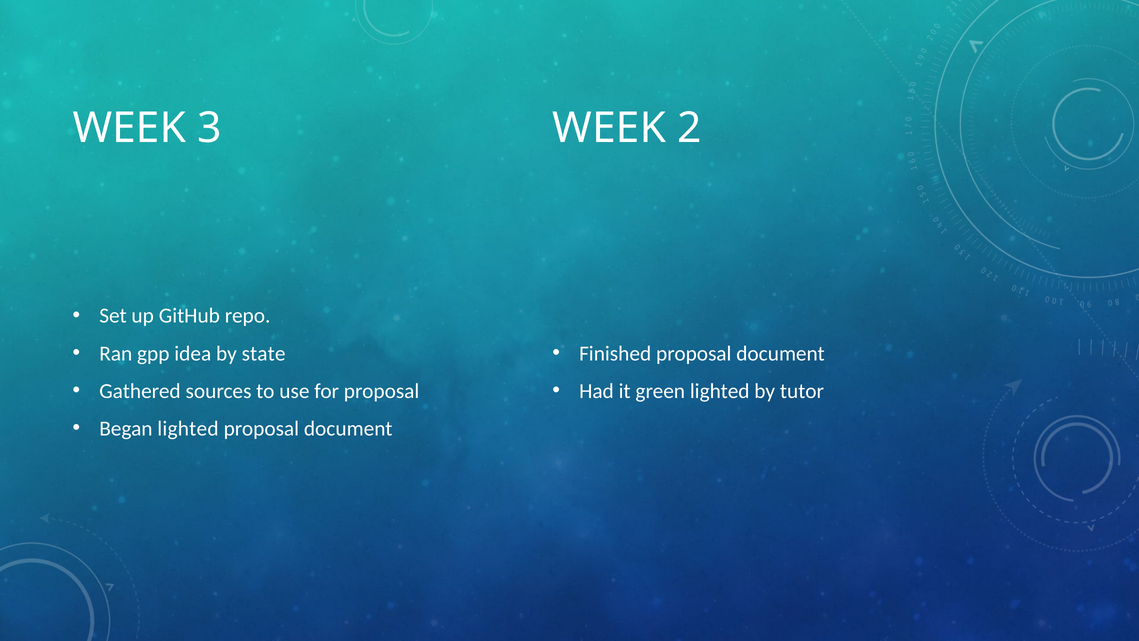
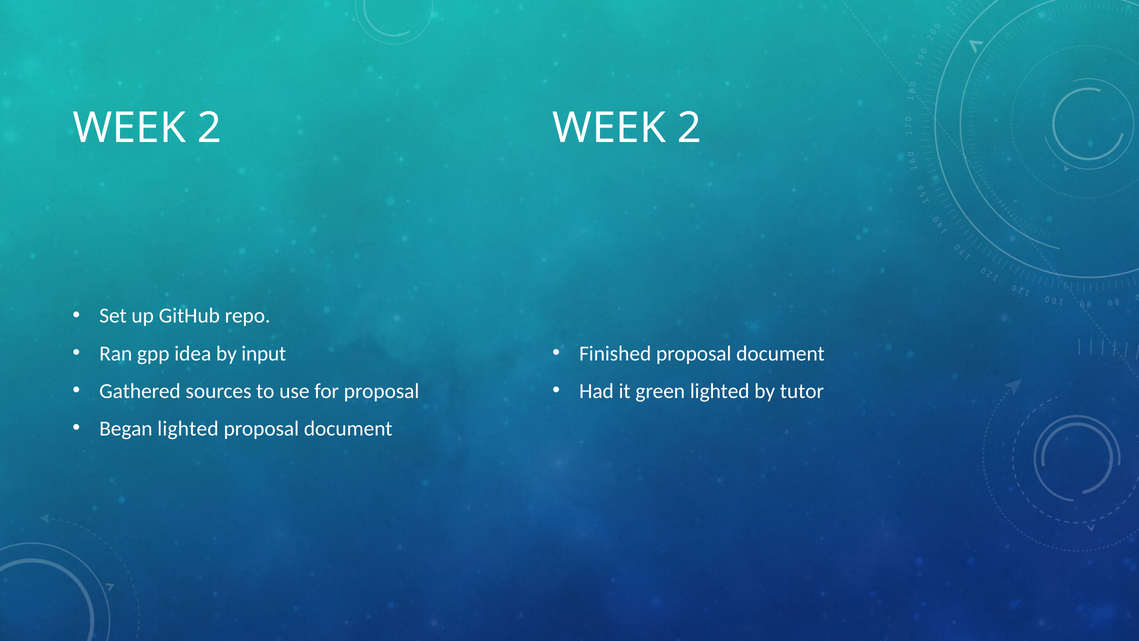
3: 3 -> 2 (210, 128)
state: state -> input (264, 353)
